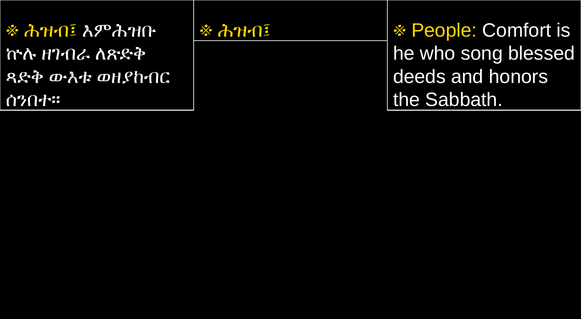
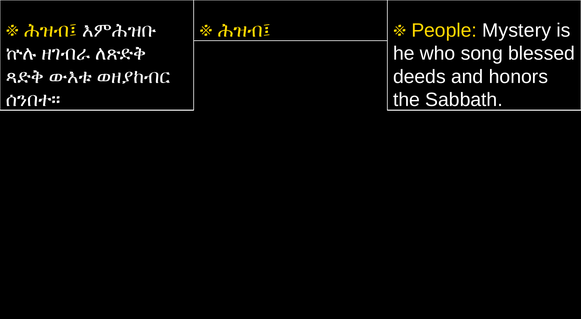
Comfort: Comfort -> Mystery (517, 30)
